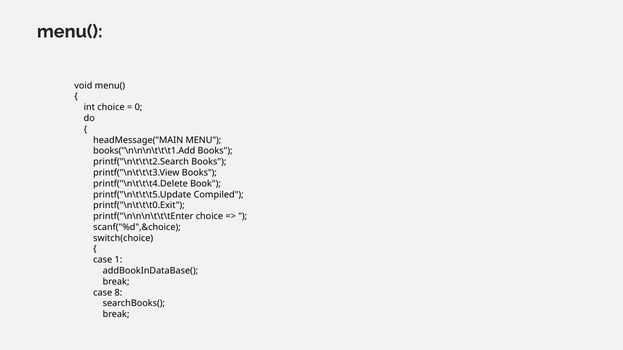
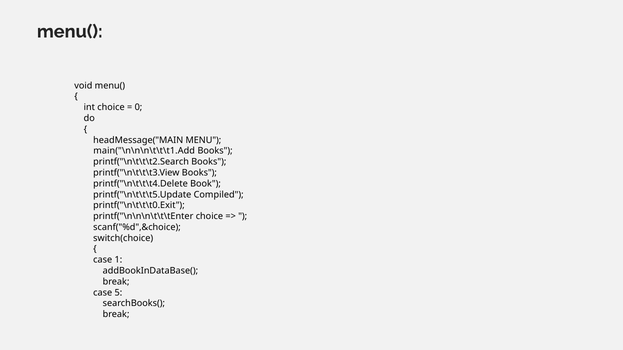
books("\n\n\n\t\t\t1.Add: books("\n\n\n\t\t\t1.Add -> main("\n\n\n\t\t\t1.Add (144, 151)
8: 8 -> 5 (118, 293)
